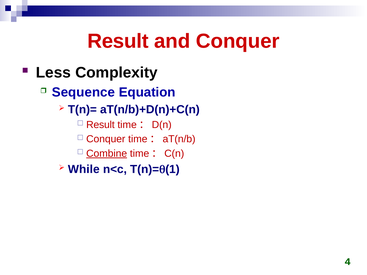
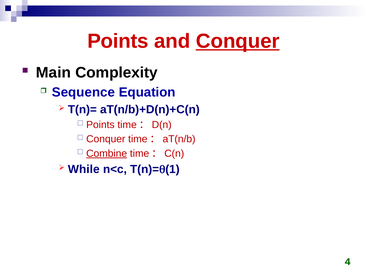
Result: Result -> Points (118, 41)
Conquer underline: none -> present (238, 41)
Less: Less -> Main (53, 73)
Result: Result -> Points (100, 125)
